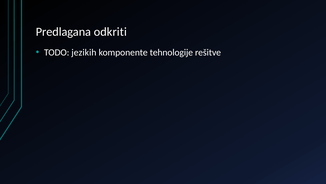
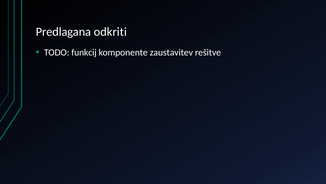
jezikih: jezikih -> funkcij (84, 52)
tehnologije: tehnologije -> zaustavitev (171, 52)
